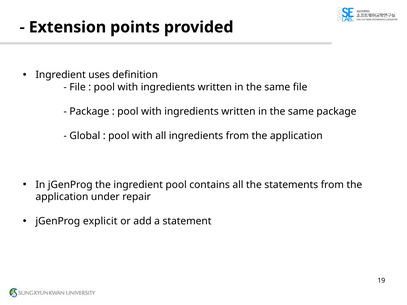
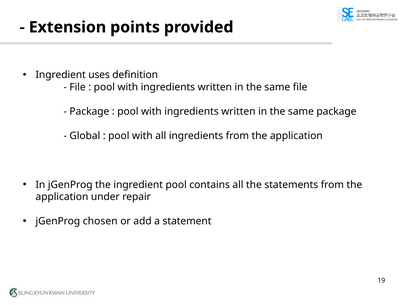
explicit: explicit -> chosen (100, 221)
